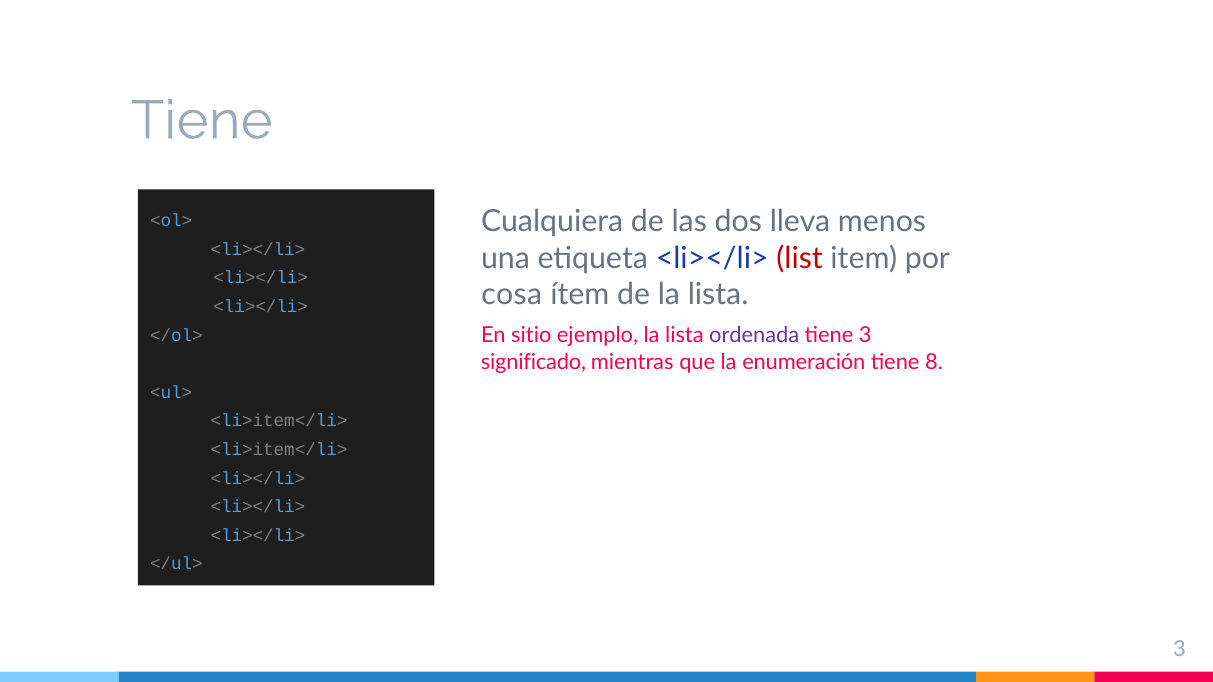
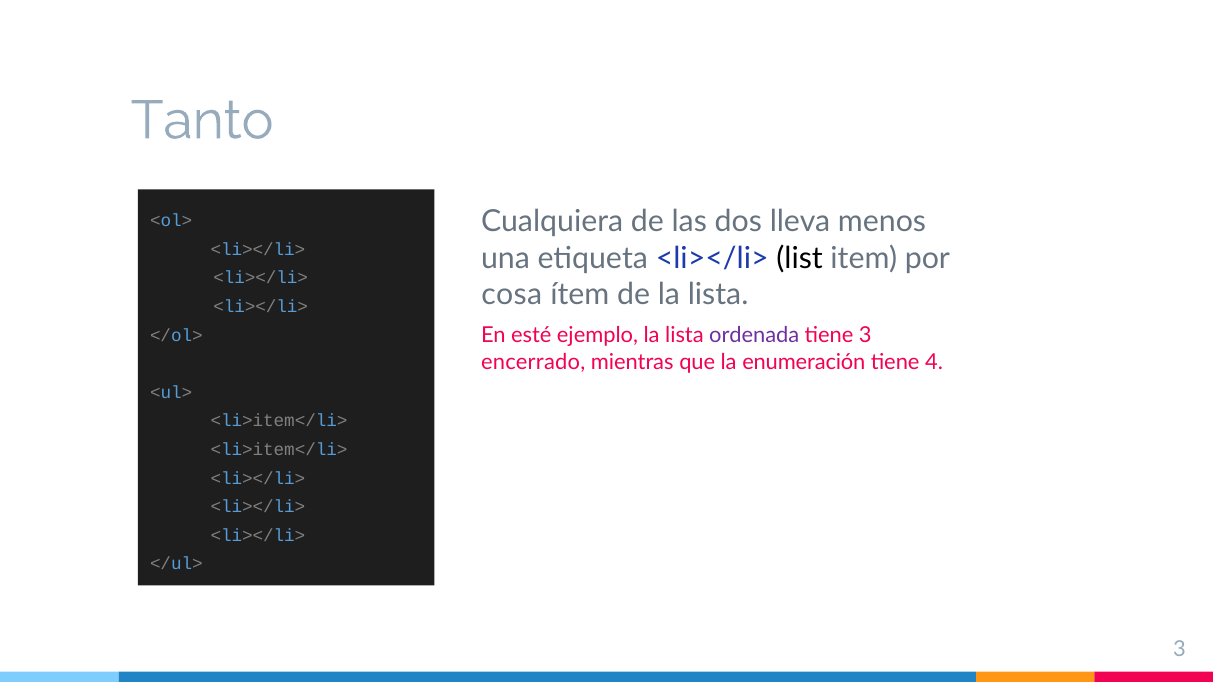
Tiene: Tiene -> Tanto (202, 121)
list colour: red -> black (800, 258)
sitio: sitio -> esté (531, 336)
significado: significado -> encerrado (533, 362)
8: 8 -> 4 (934, 362)
